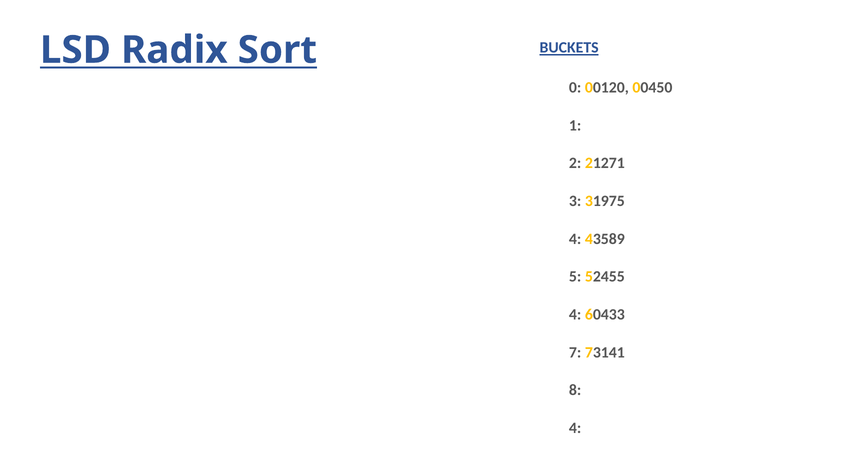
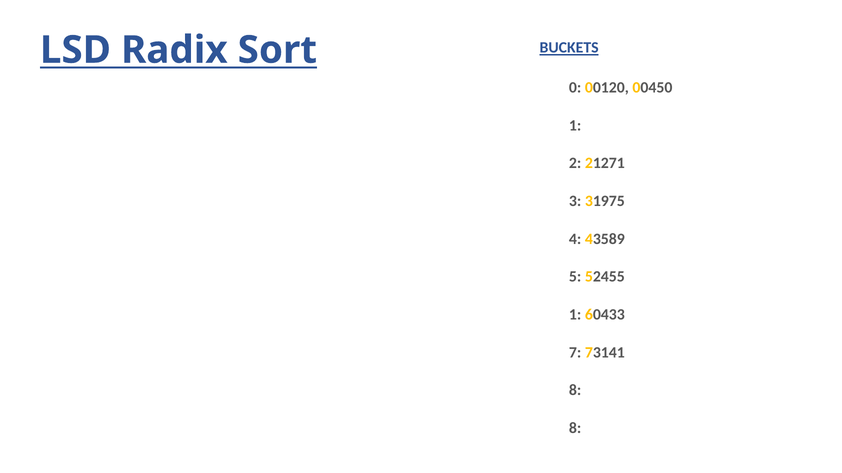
4: 4 -> 1 (575, 315)
4: 4 -> 8 (575, 429)
